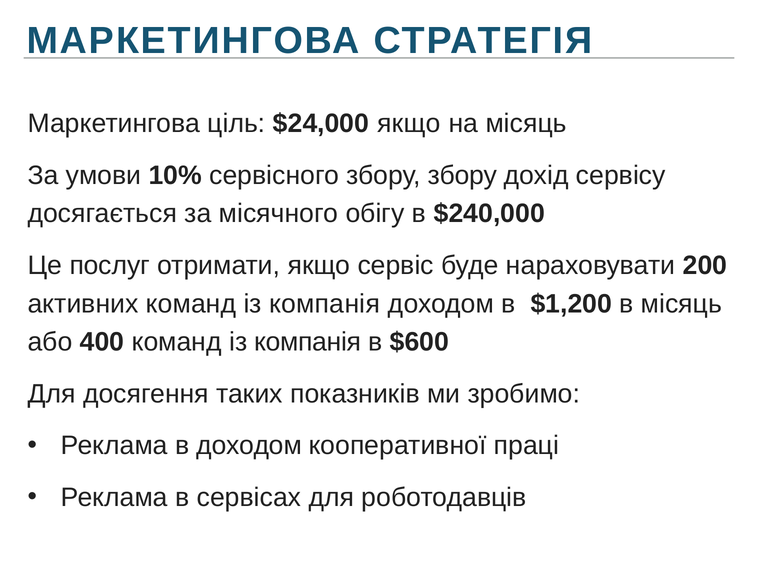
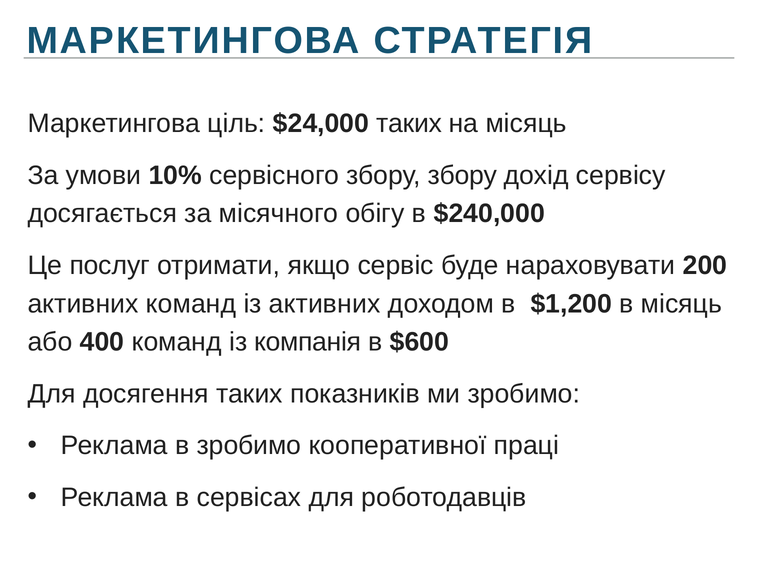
$24,000 якщо: якщо -> таких (409, 123)
активних команд із компанія: компанія -> активних (325, 304)
в доходом: доходом -> зробимо (249, 445)
